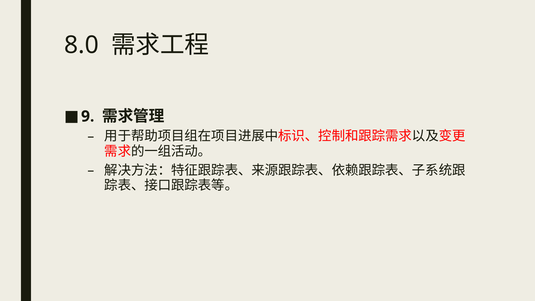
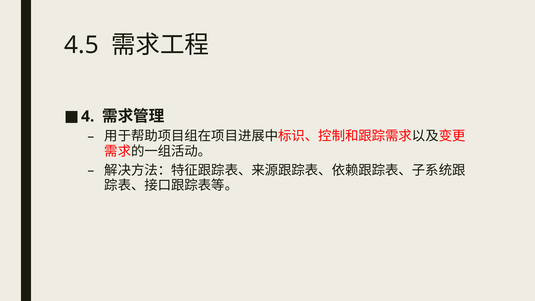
8.0: 8.0 -> 4.5 (82, 45)
9: 9 -> 4 (88, 116)
